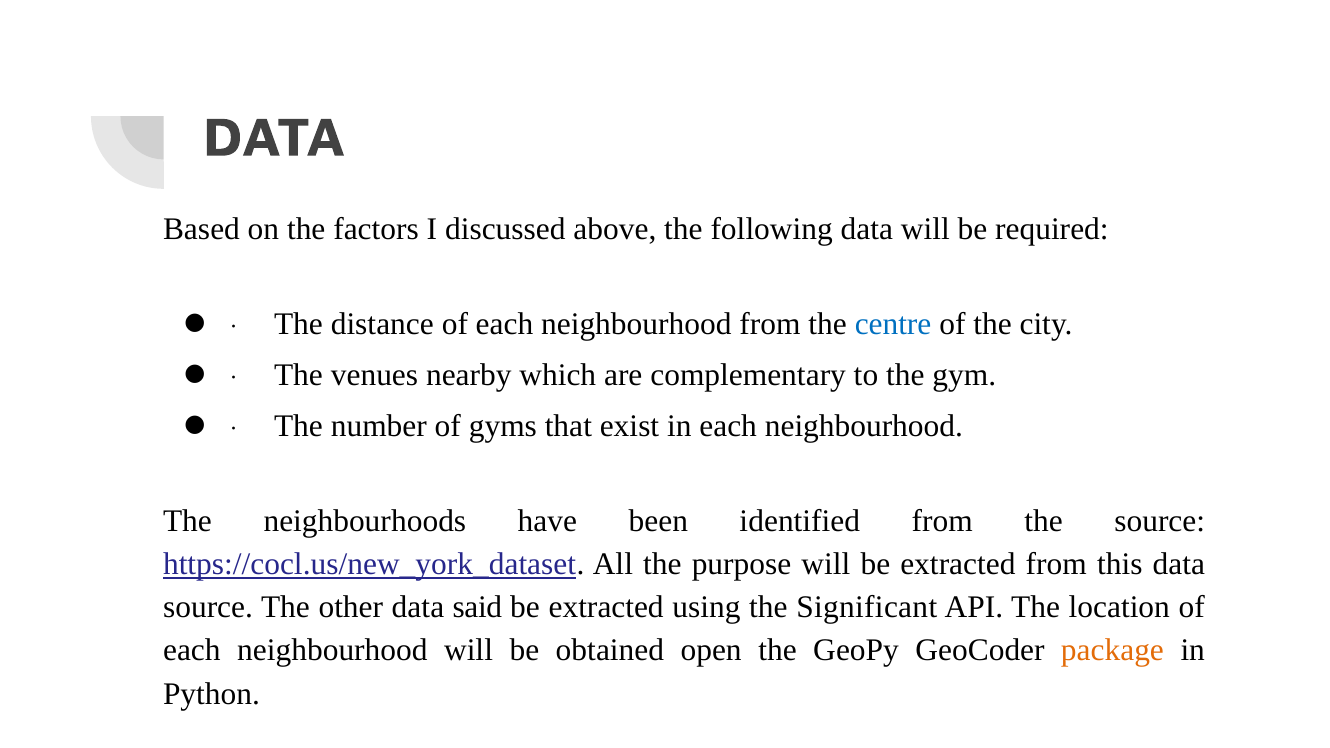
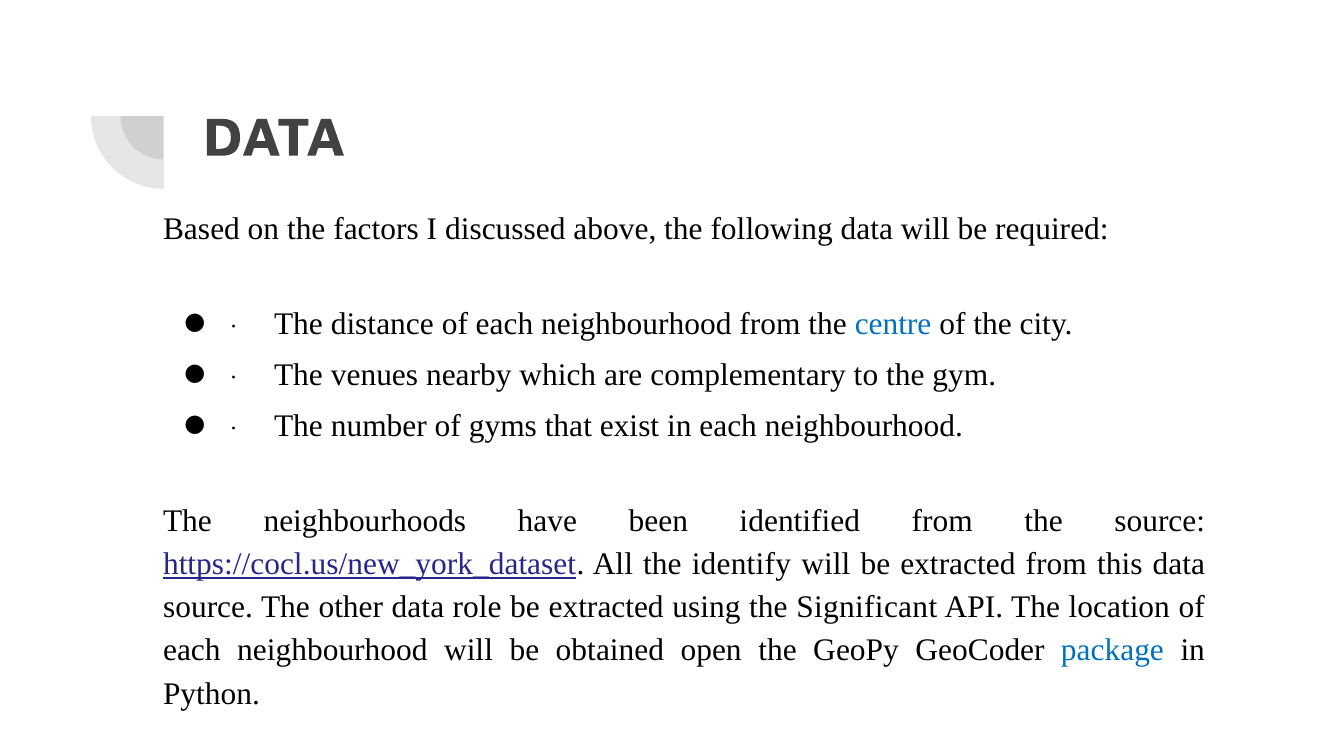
purpose: purpose -> identify (741, 564)
said: said -> role (477, 607)
package colour: orange -> blue (1112, 651)
